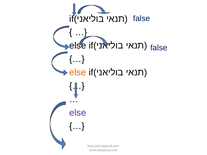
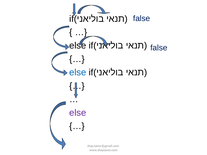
else colour: orange -> blue (78, 73)
